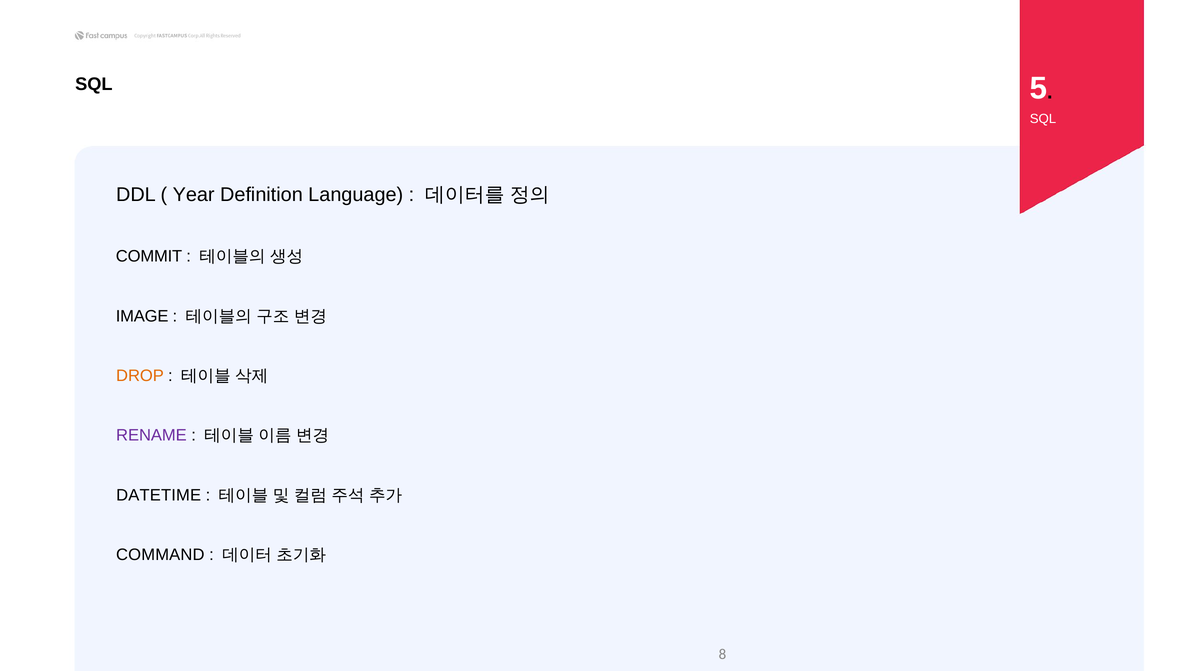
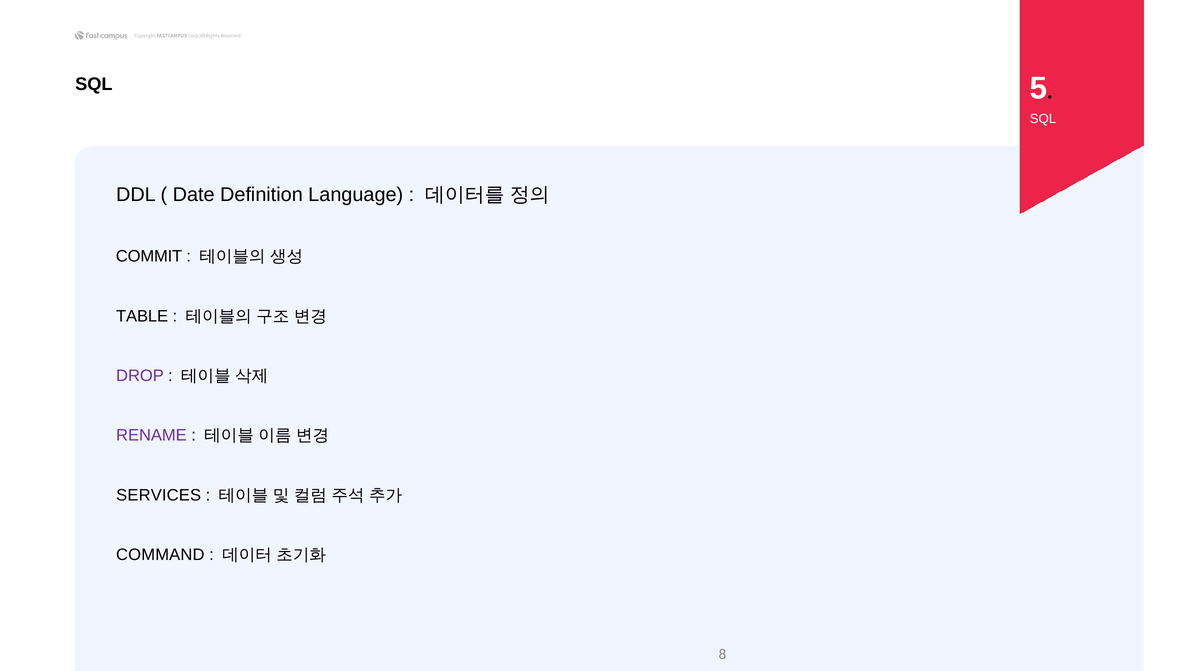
Year: Year -> Date (194, 195)
IMAGE: IMAGE -> TABLE (142, 316)
DROP colour: orange -> purple (140, 376)
DATETIME: DATETIME -> SERVICES (159, 495)
